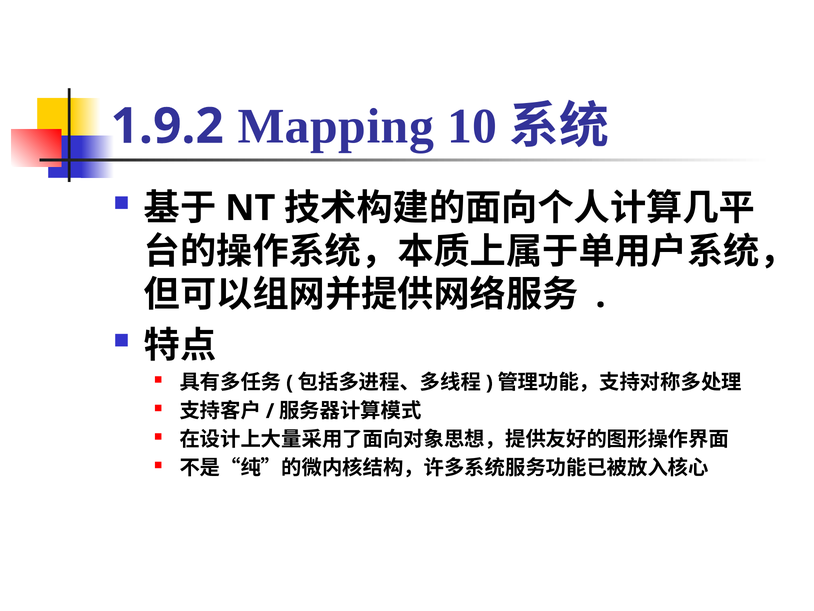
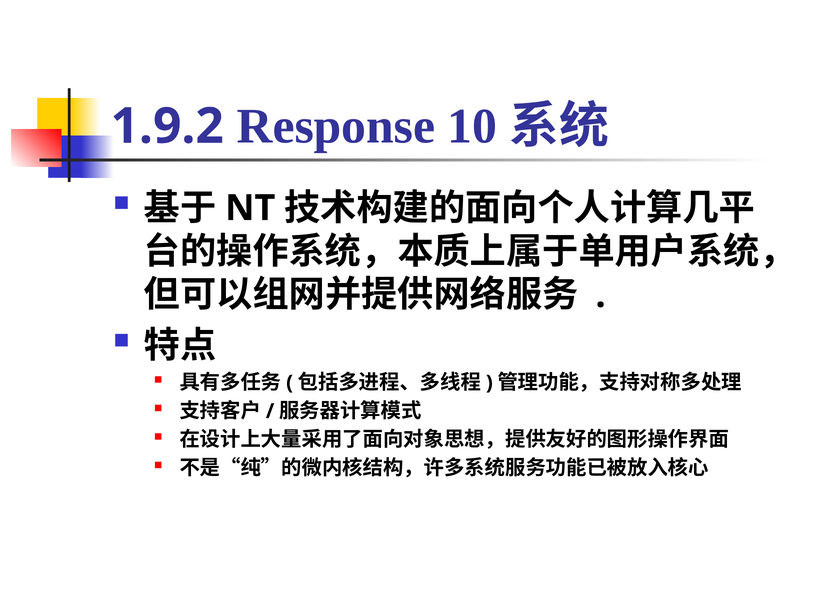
Mapping: Mapping -> Response (336, 126)
